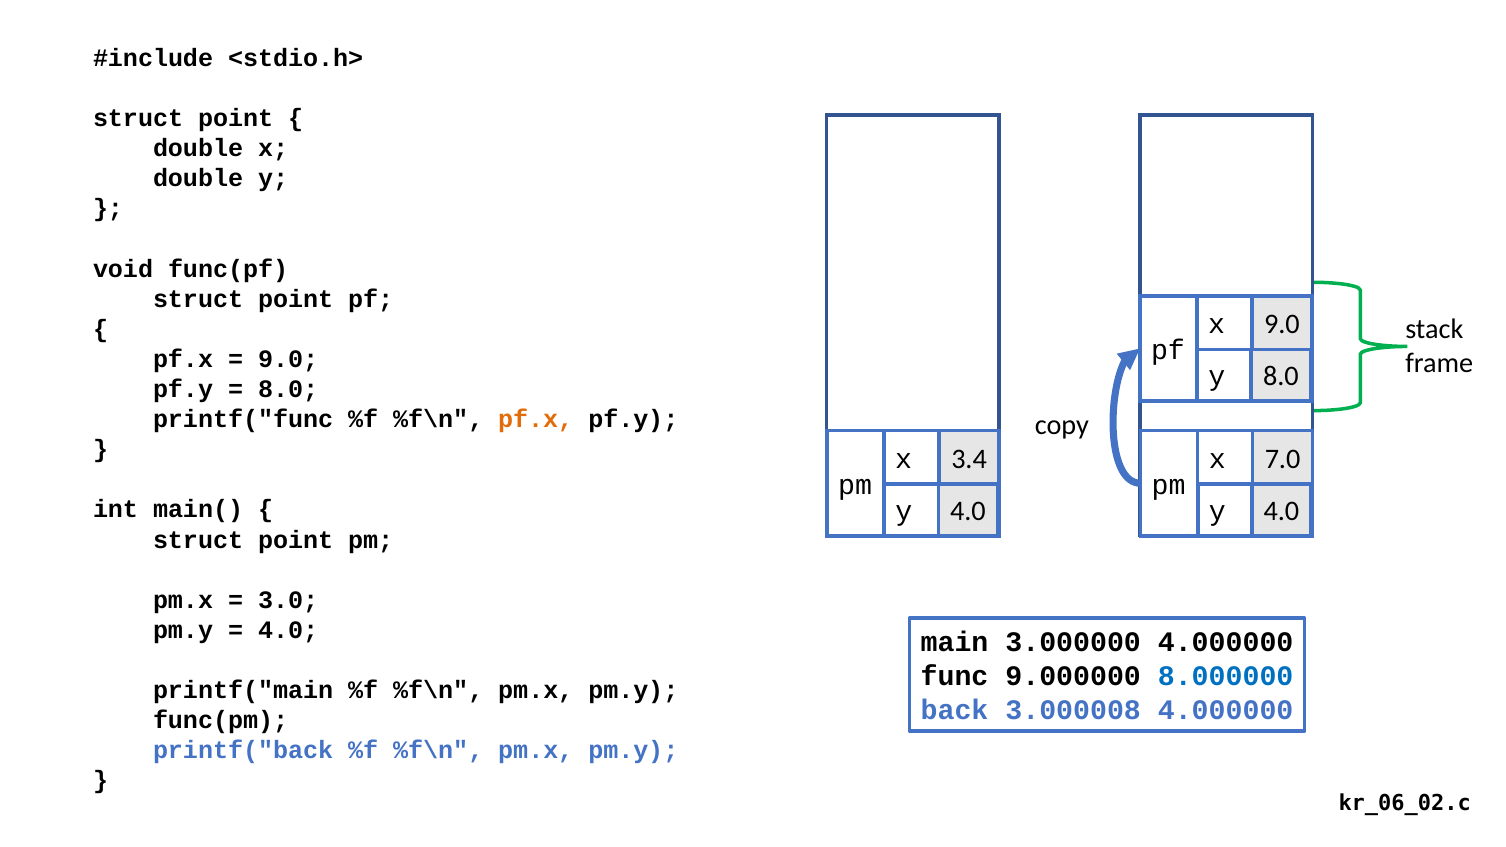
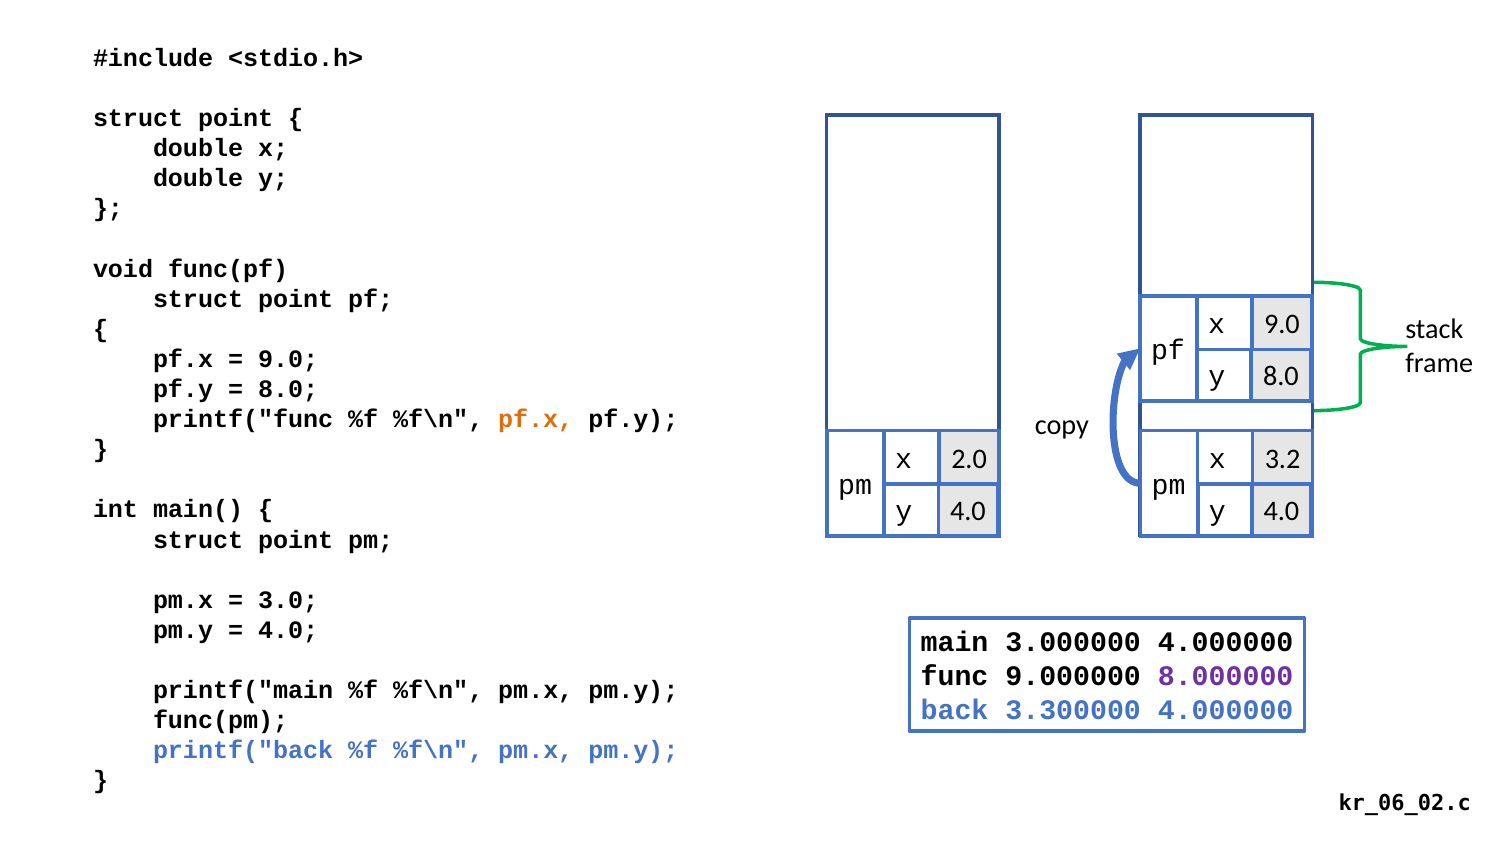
3.4: 3.4 -> 2.0 (969, 459)
7.0: 7.0 -> 3.2 (1283, 459)
8.000000 colour: blue -> purple (1226, 677)
3.000008: 3.000008 -> 3.300000 (1073, 710)
